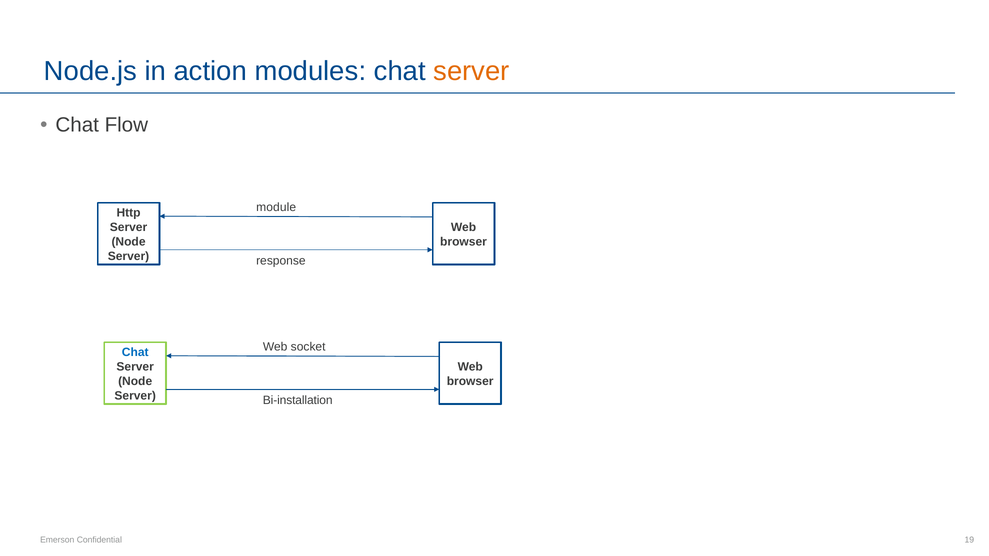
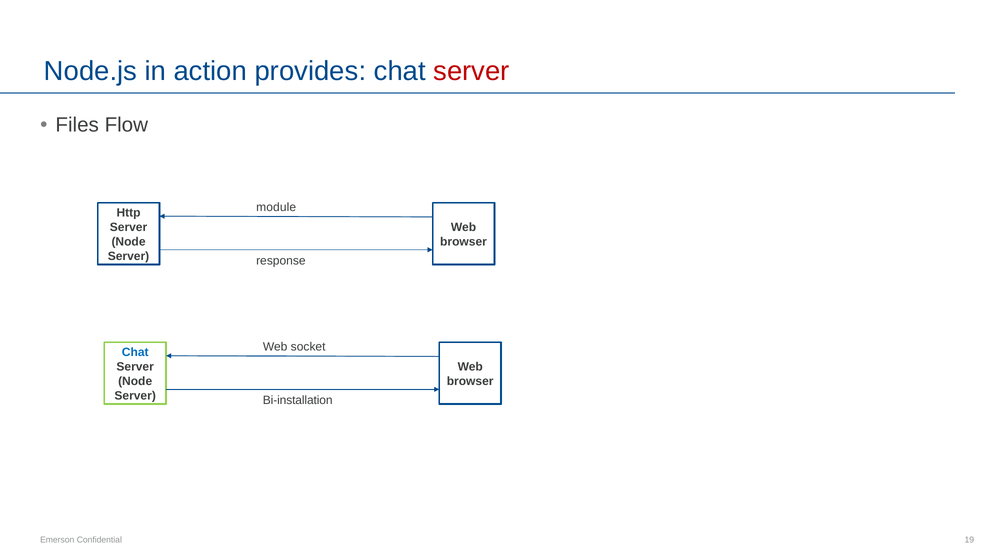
modules: modules -> provides (310, 71)
server colour: orange -> red (471, 71)
Chat: Chat -> Files (77, 125)
